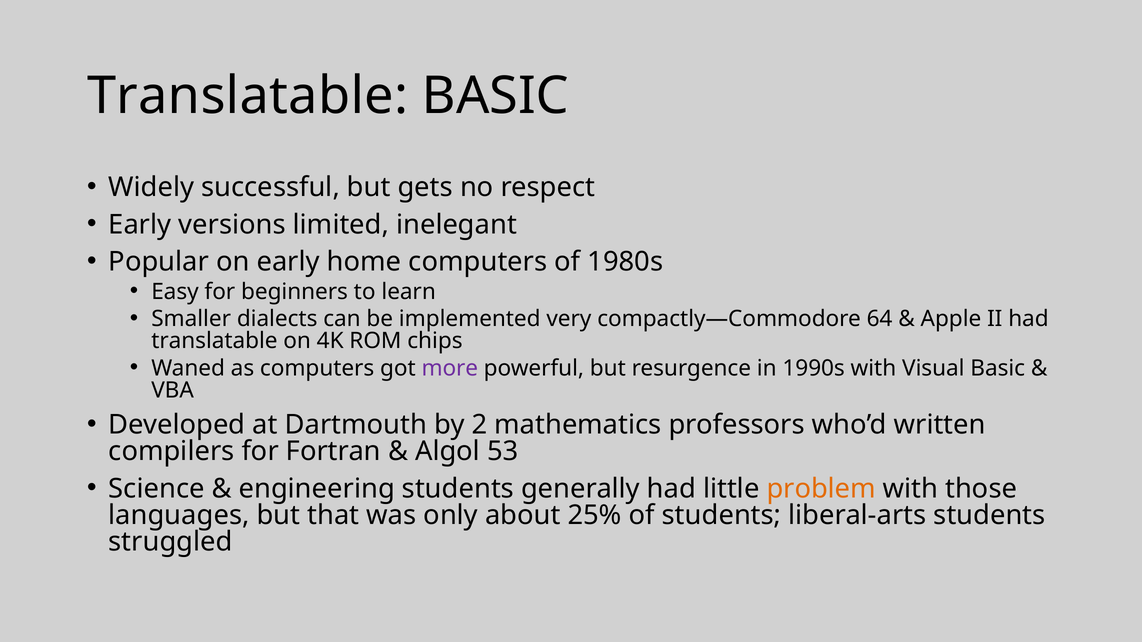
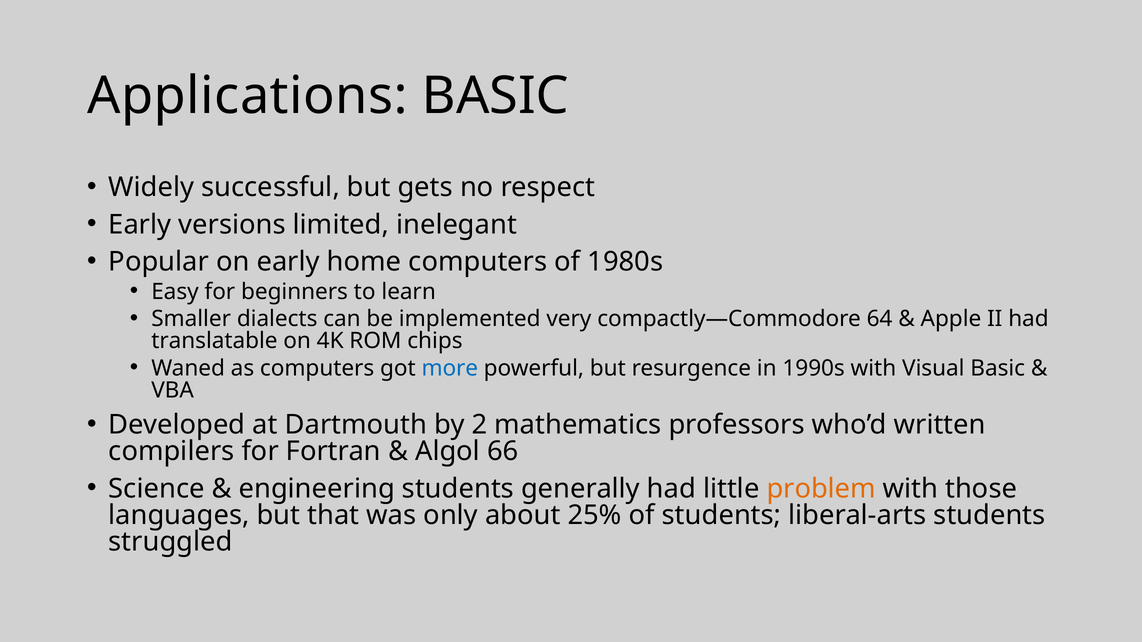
Translatable: Translatable -> Applications (248, 96)
more colour: purple -> blue (450, 368)
53: 53 -> 66 (503, 452)
